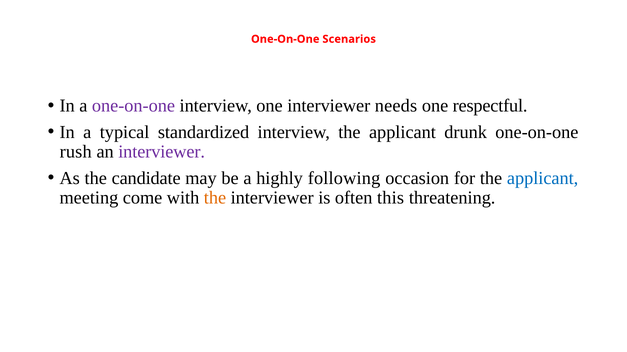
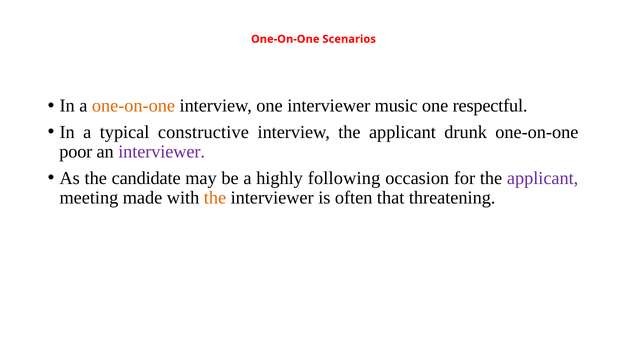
one-on-one colour: purple -> orange (133, 106)
needs: needs -> music (396, 106)
standardized: standardized -> constructive (203, 132)
rush: rush -> poor (76, 152)
applicant colour: blue -> purple (543, 178)
come: come -> made (143, 198)
this: this -> that (391, 198)
